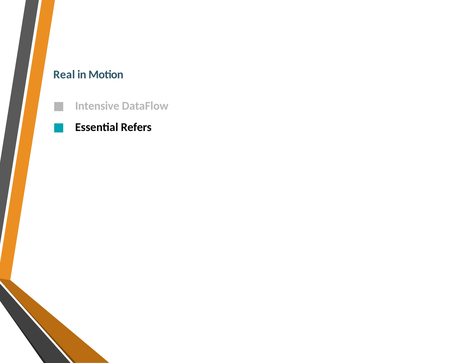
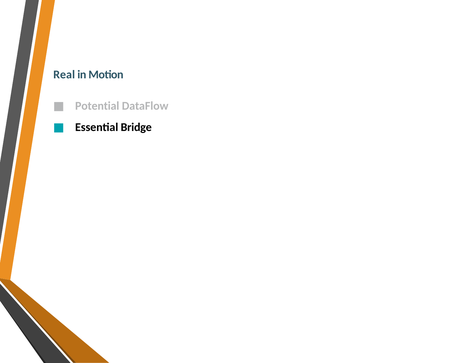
Intensive: Intensive -> Potential (97, 106)
Refers: Refers -> Bridge (136, 127)
